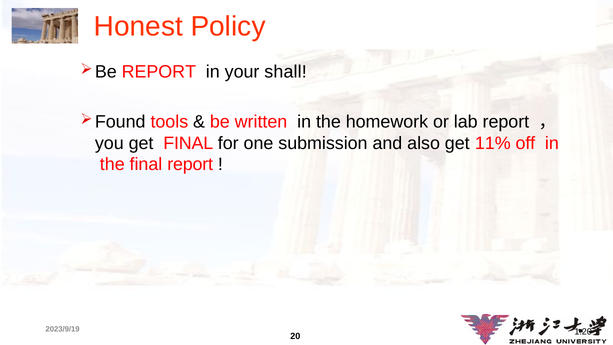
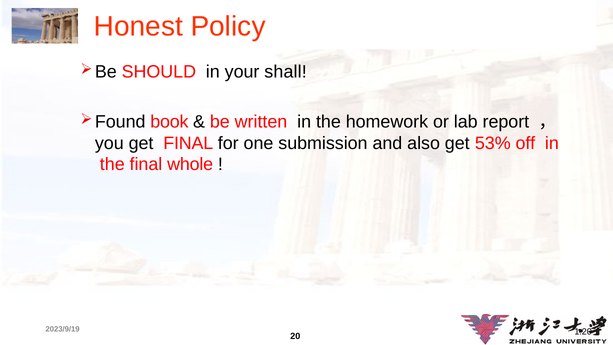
REPORT: REPORT -> SHOULD (159, 72)
tools: tools -> book (169, 122)
11%: 11% -> 53% (493, 143)
final report: report -> whole (190, 164)
